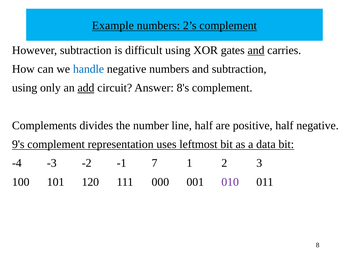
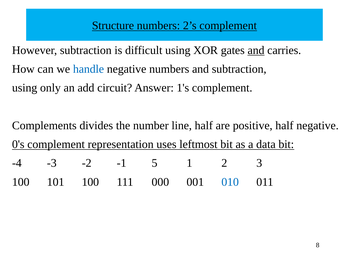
Example: Example -> Structure (113, 26)
add underline: present -> none (86, 88)
8's: 8's -> 1's (183, 88)
9's: 9's -> 0's (18, 144)
7: 7 -> 5 (155, 163)
101 120: 120 -> 100 (90, 182)
010 colour: purple -> blue (230, 182)
